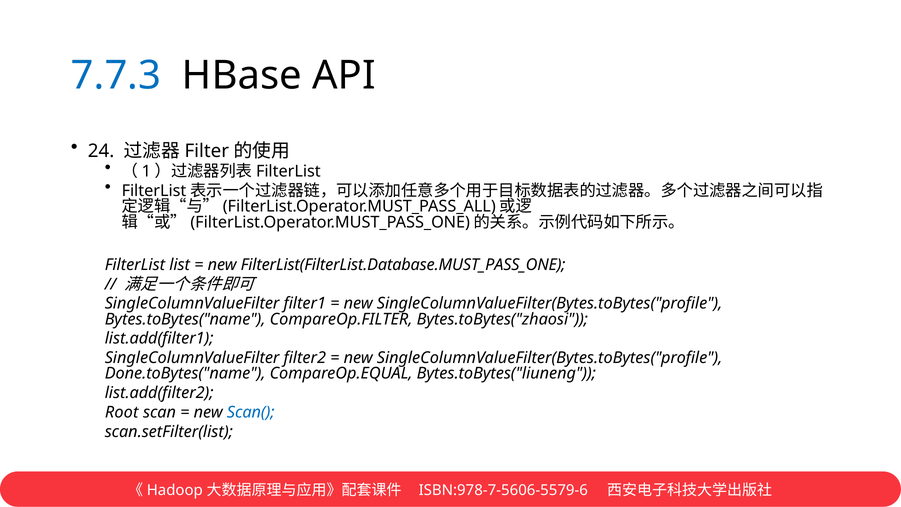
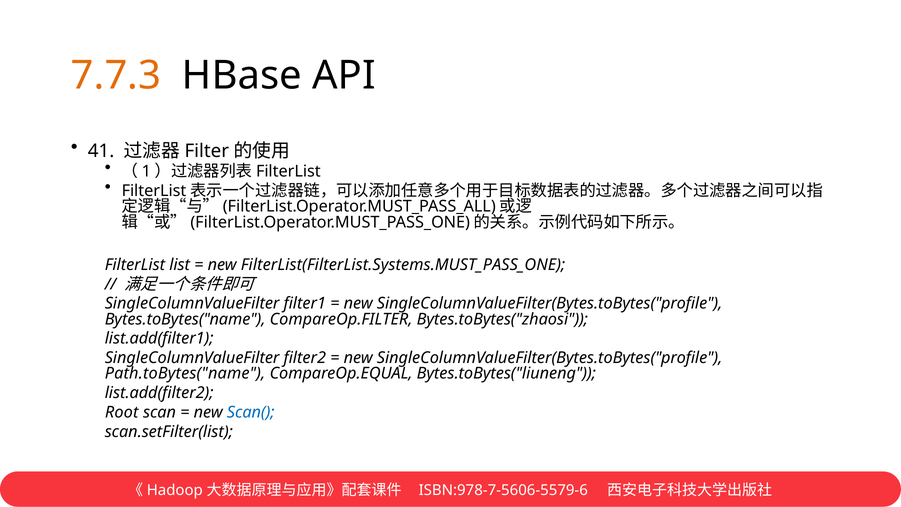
7.7.3 colour: blue -> orange (116, 76)
24: 24 -> 41 (101, 151)
FilterList(FilterList.Database.MUST_PASS_ONE: FilterList(FilterList.Database.MUST_PASS_ONE -> FilterList(FilterList.Systems.MUST_PASS_ONE (403, 265)
Done.toBytes("name: Done.toBytes("name -> Path.toBytes("name (185, 373)
